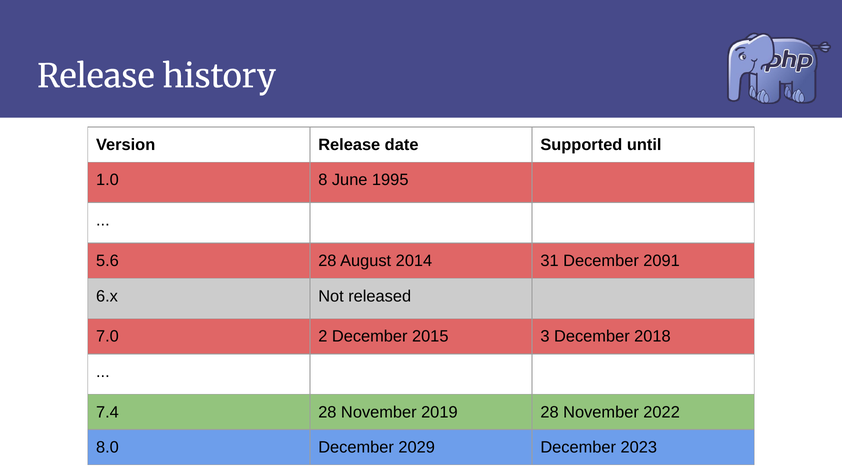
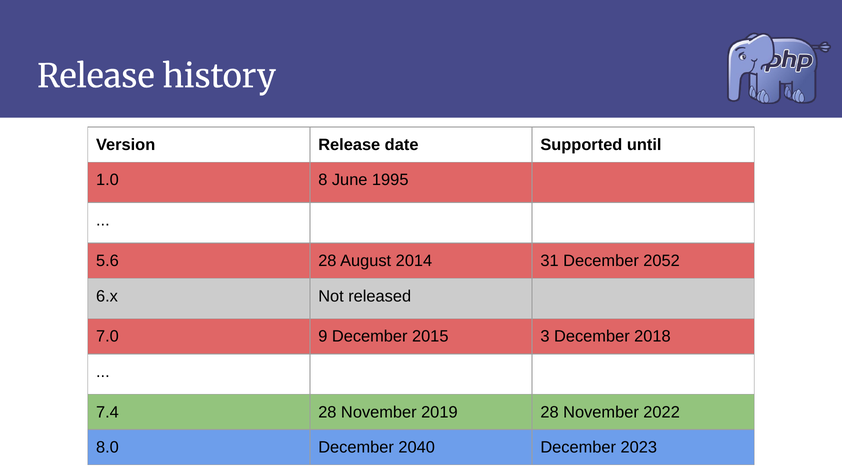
2091: 2091 -> 2052 (662, 261)
2: 2 -> 9 (323, 336)
2029: 2029 -> 2040 (417, 447)
